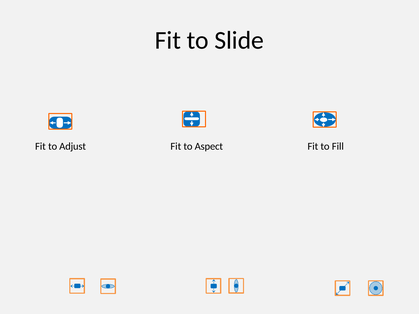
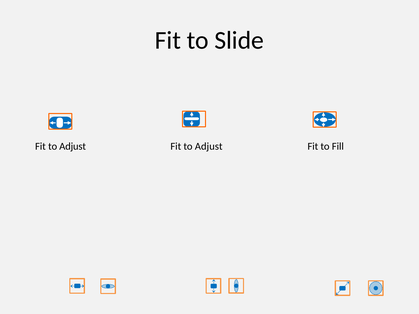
Aspect: Aspect -> Adjust (209, 147)
